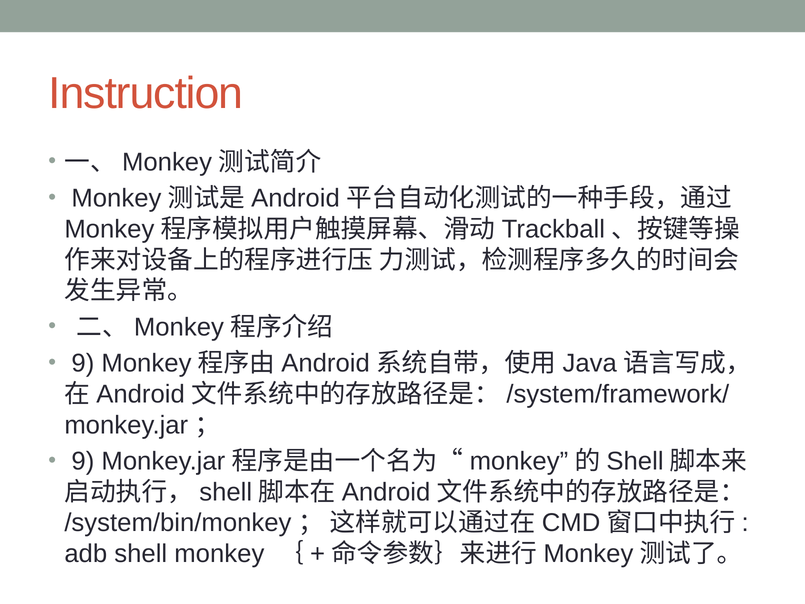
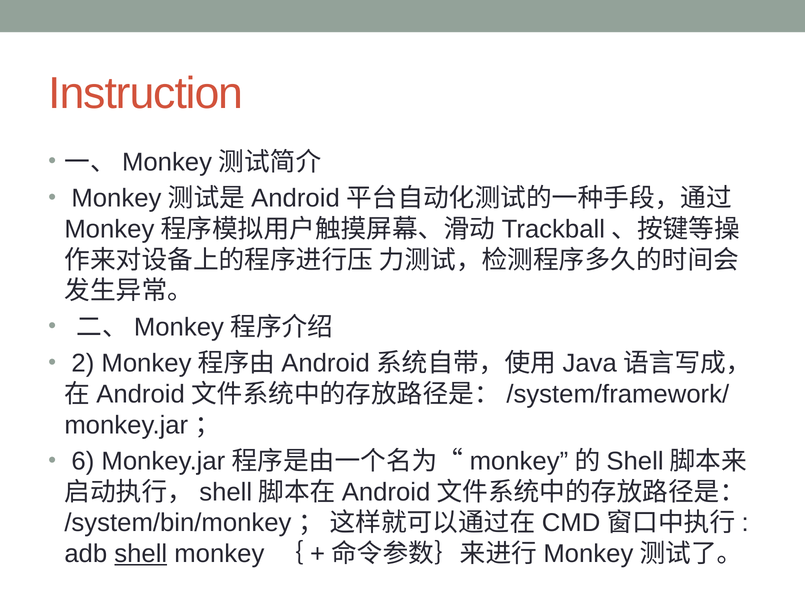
9: 9 -> 2 (83, 363)
9: 9 -> 6 (83, 461)
shell underline: none -> present (141, 554)
